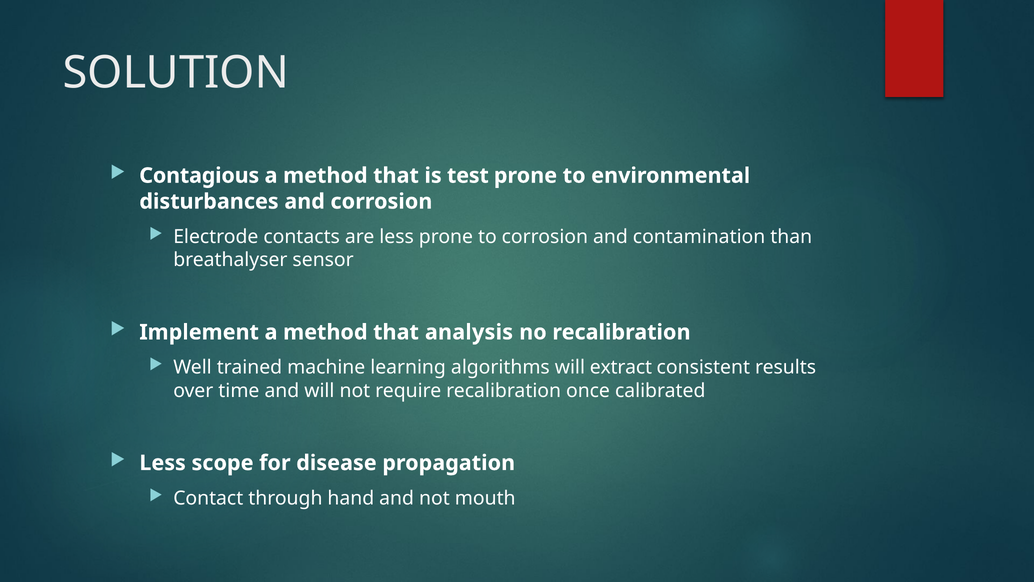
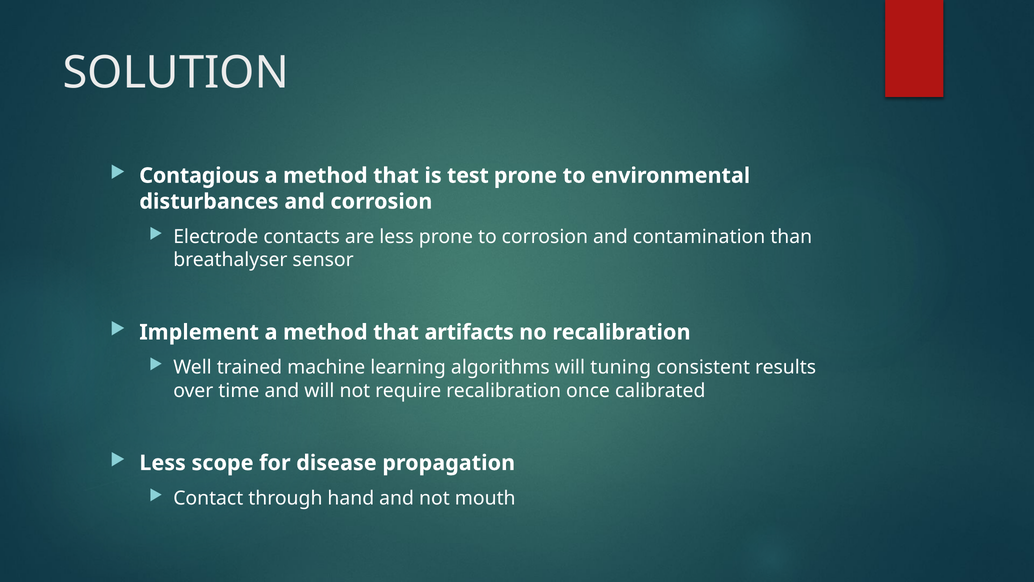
analysis: analysis -> artifacts (469, 332)
extract: extract -> tuning (621, 367)
